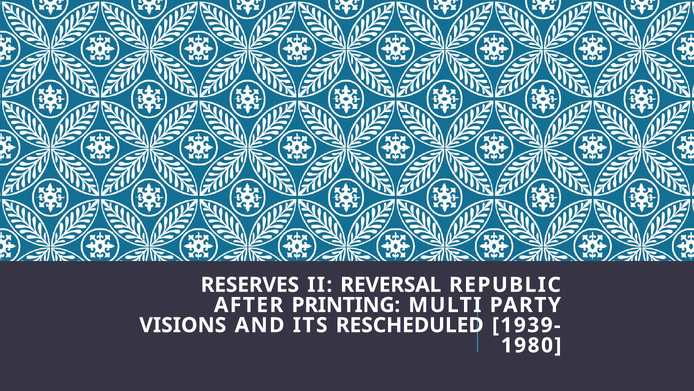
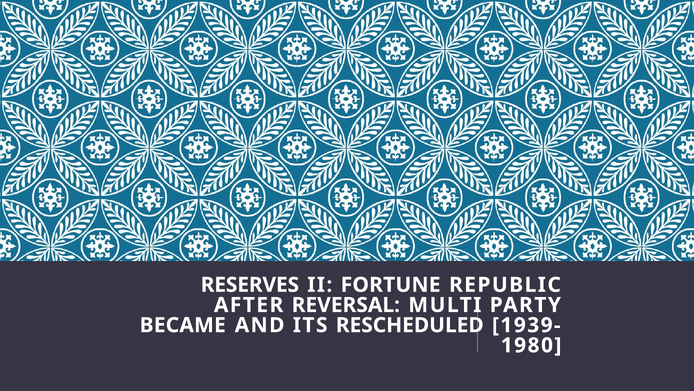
REVERSAL: REVERSAL -> FORTUNE (391, 284)
PRINTING: PRINTING -> REVERSAL (346, 305)
VISIONS: VISIONS -> BECAME (183, 325)
